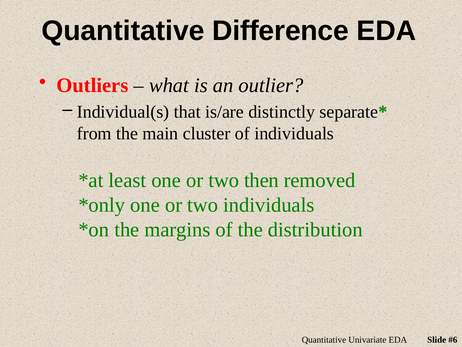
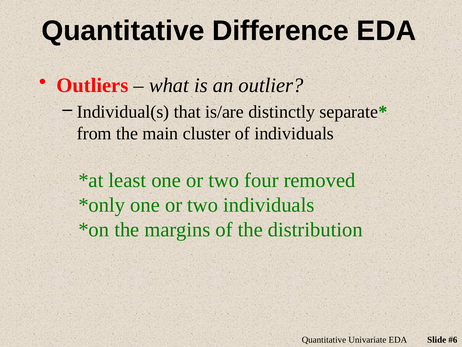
then: then -> four (261, 180)
